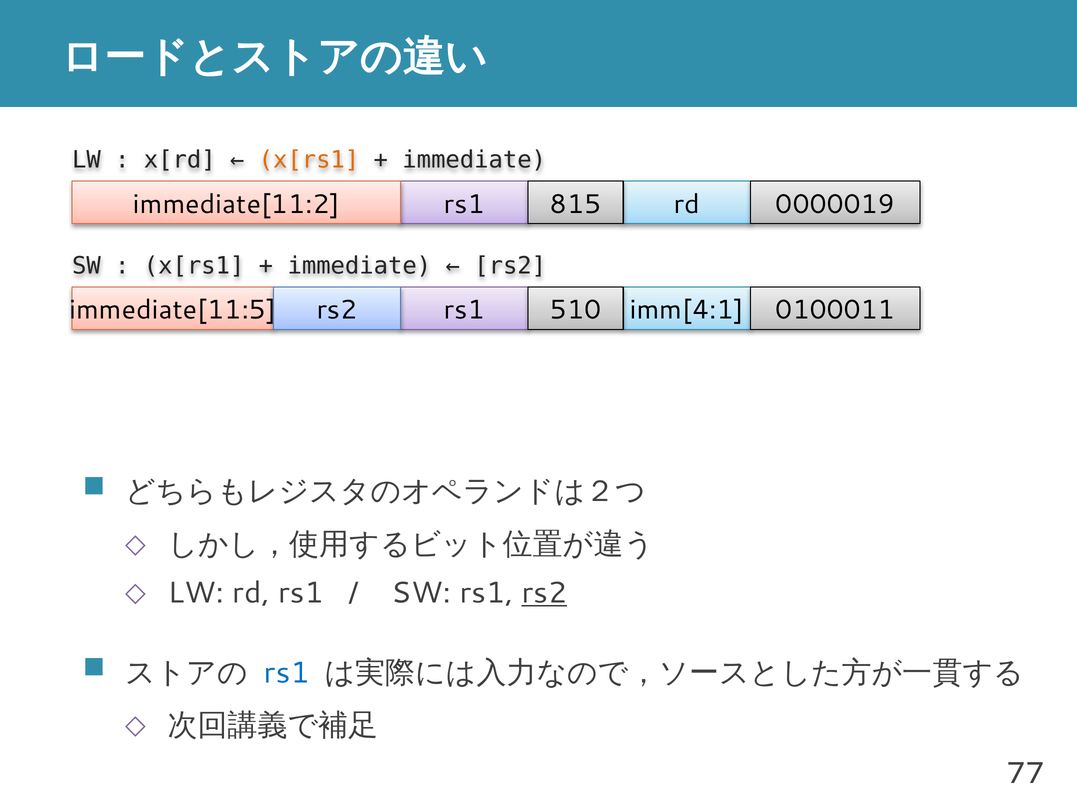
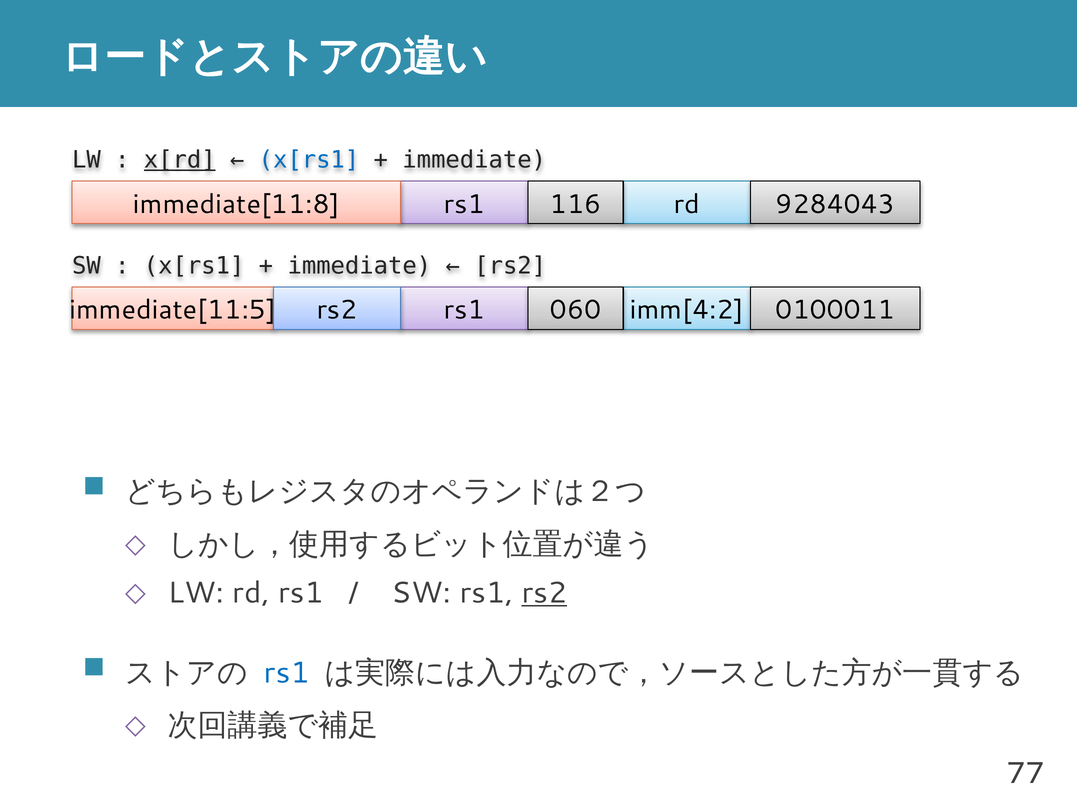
x[rd underline: none -> present (180, 160)
x[rs1 colour: orange -> blue (309, 160)
immediate[11:2: immediate[11:2 -> immediate[11:8 (236, 204)
815: 815 -> 116 (576, 204)
0000019: 0000019 -> 9284043 (835, 204)
510: 510 -> 060 (576, 310)
imm[4:1: imm[4:1 -> imm[4:2 (687, 310)
